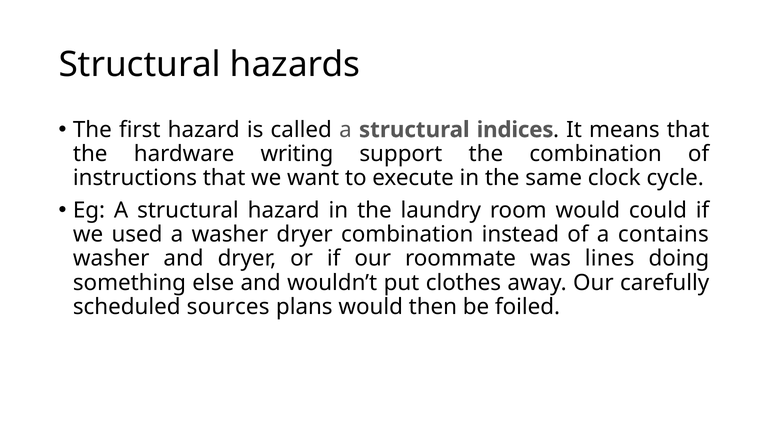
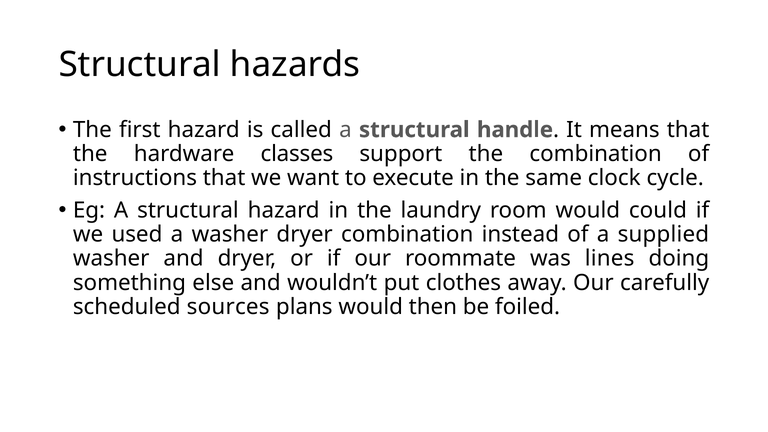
indices: indices -> handle (515, 130)
writing: writing -> classes (297, 154)
contains: contains -> supplied (663, 234)
